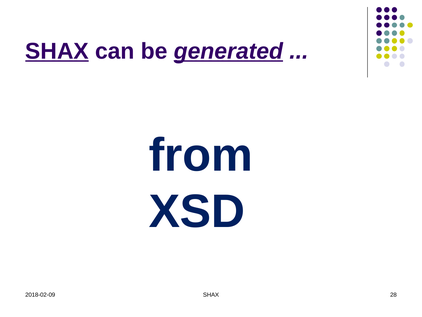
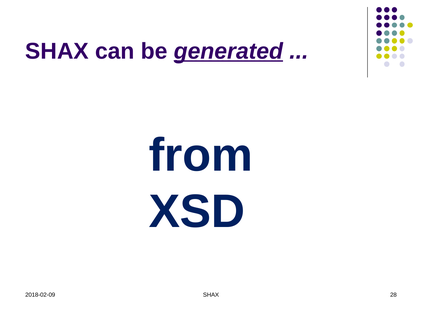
SHAX underline: present -> none (57, 51)
